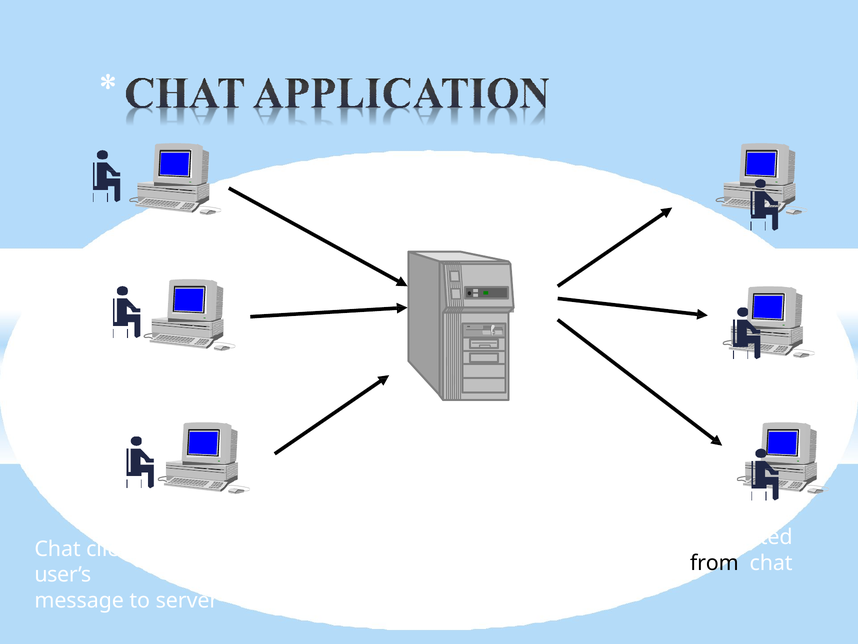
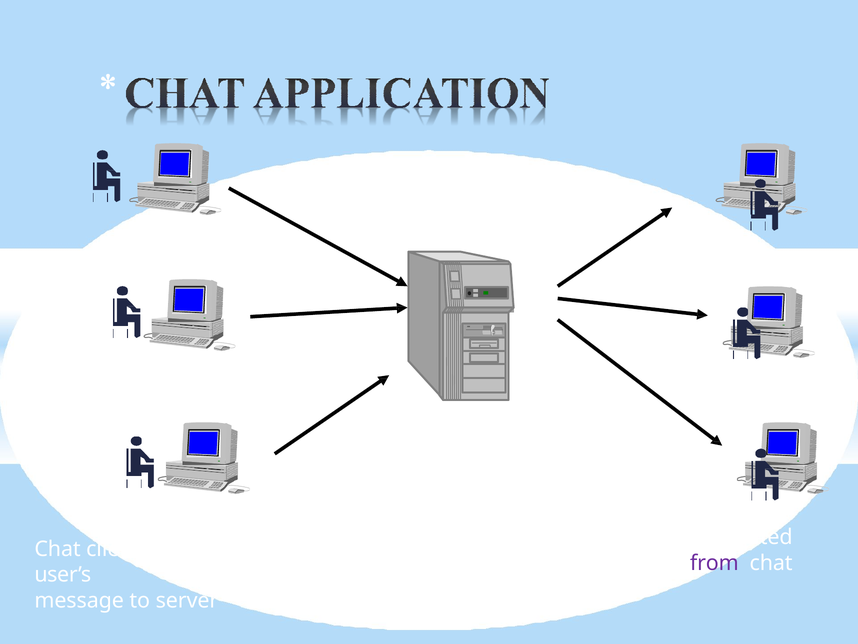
from colour: black -> purple (714, 563)
